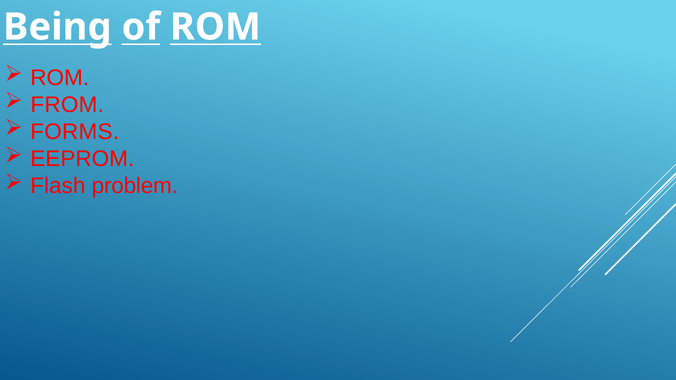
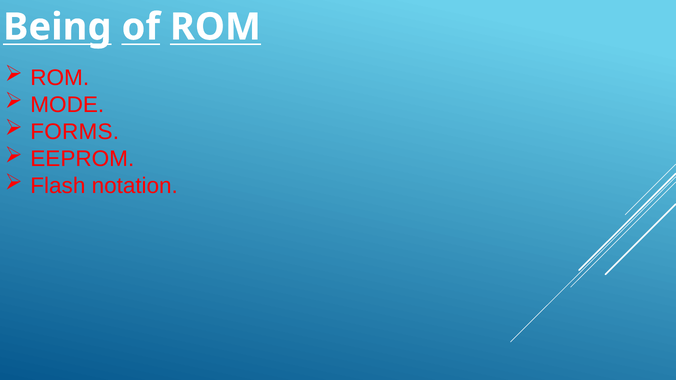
FROM: FROM -> MODE (67, 105)
problem: problem -> notation (135, 186)
